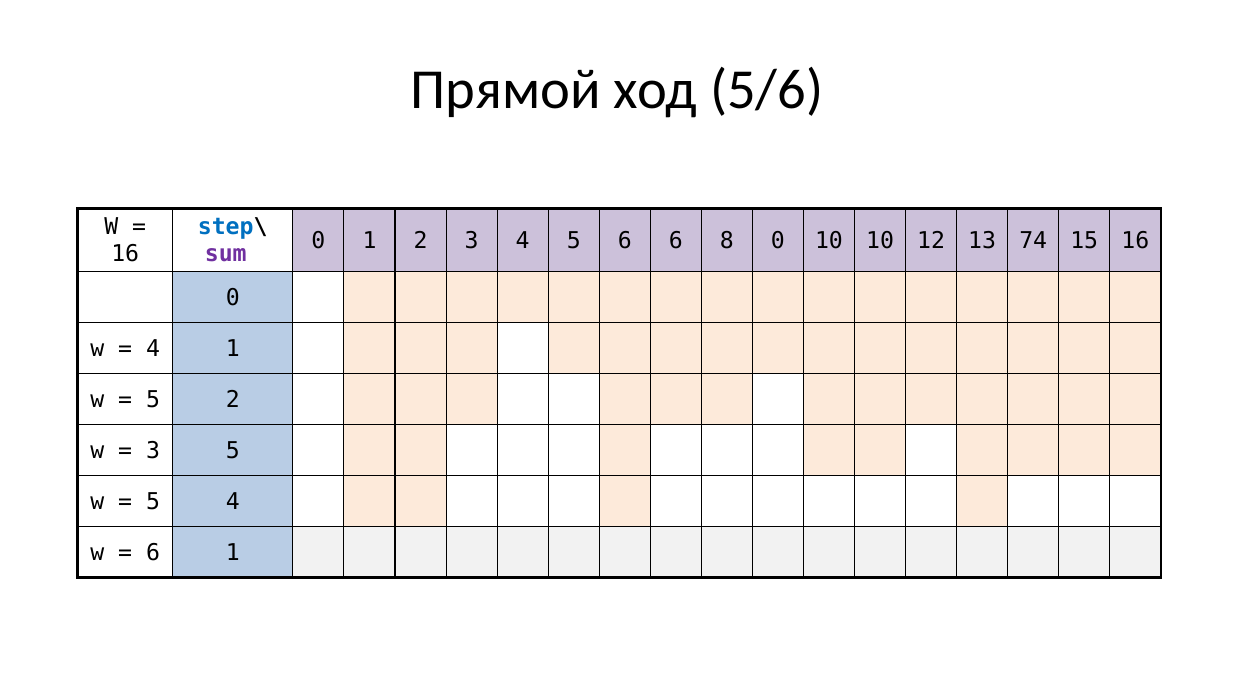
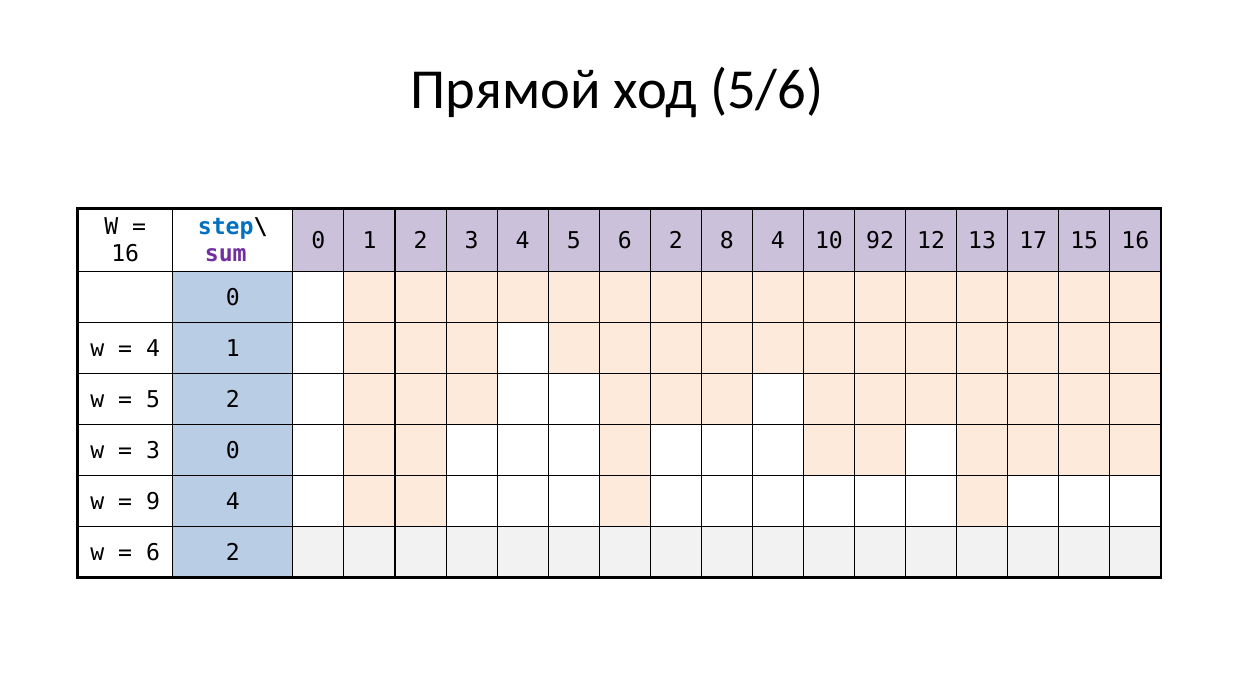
5 6 6: 6 -> 2 (676, 241)
8 0: 0 -> 4 (778, 241)
10 10: 10 -> 92 (880, 241)
74: 74 -> 17 (1033, 241)
3 5: 5 -> 0 (233, 451)
5: 5 -> 9 (153, 502)
1: 1 -> 2 (233, 553)
